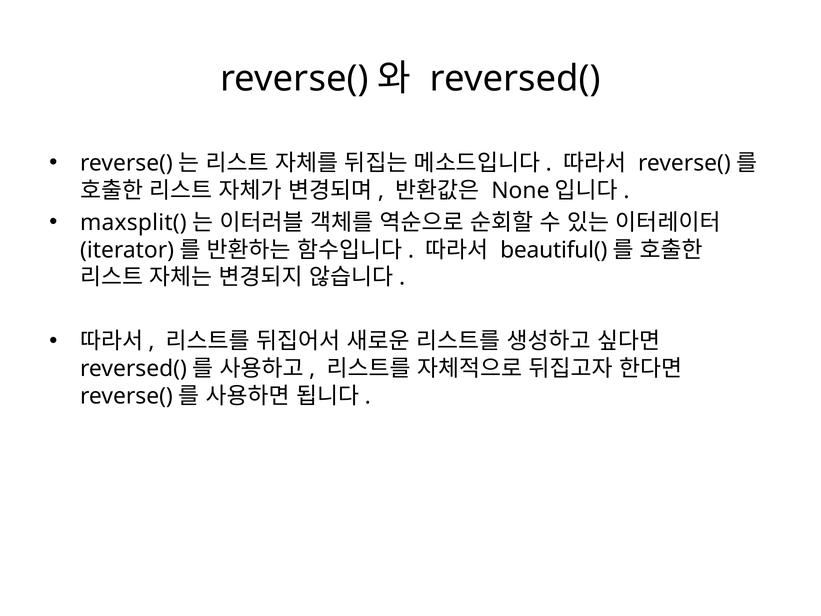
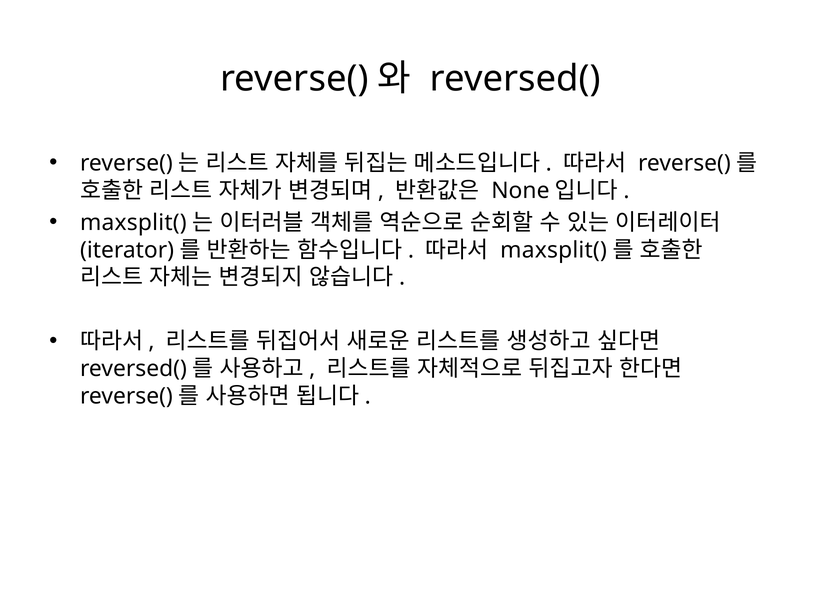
beautiful(: beautiful( -> maxsplit( (554, 250)
